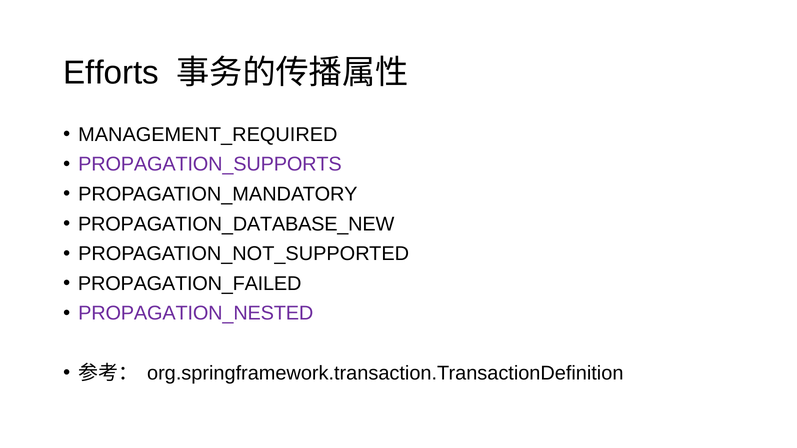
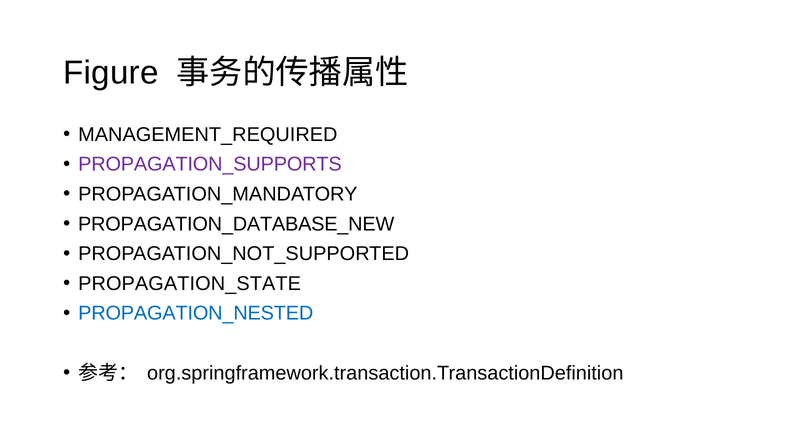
Efforts: Efforts -> Figure (111, 73)
PROPAGATION_FAILED: PROPAGATION_FAILED -> PROPAGATION_STATE (190, 284)
PROPAGATION_NESTED colour: purple -> blue (196, 314)
